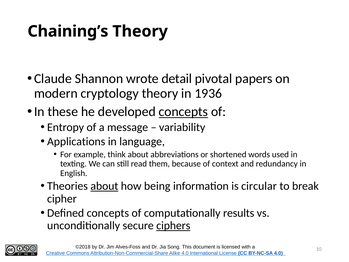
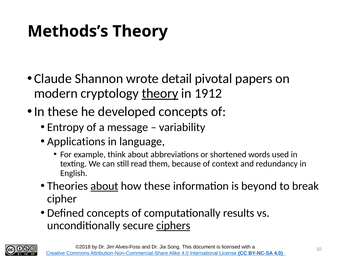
Chaining’s: Chaining’s -> Methods’s (68, 31)
theory underline: none -> present (160, 93)
1936: 1936 -> 1912 (208, 93)
concepts underline: present -> none (183, 112)
how being: being -> these (157, 186)
circular: circular -> beyond (259, 186)
